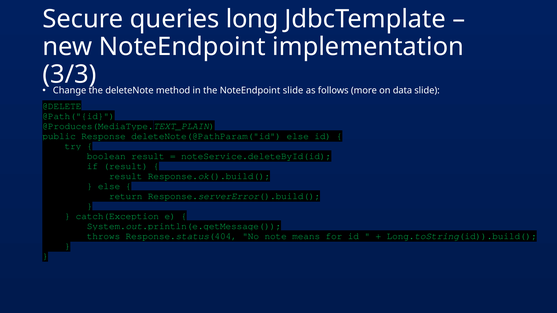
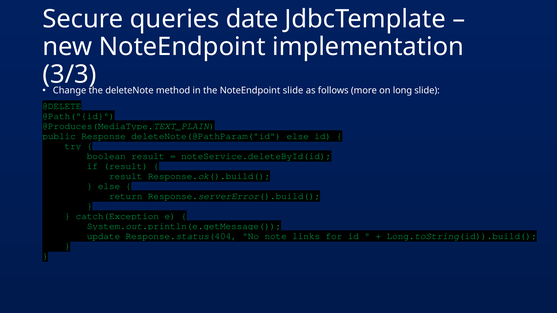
long: long -> date (252, 19)
data: data -> long (402, 90)
throws: throws -> update (104, 236)
means: means -> links (306, 236)
